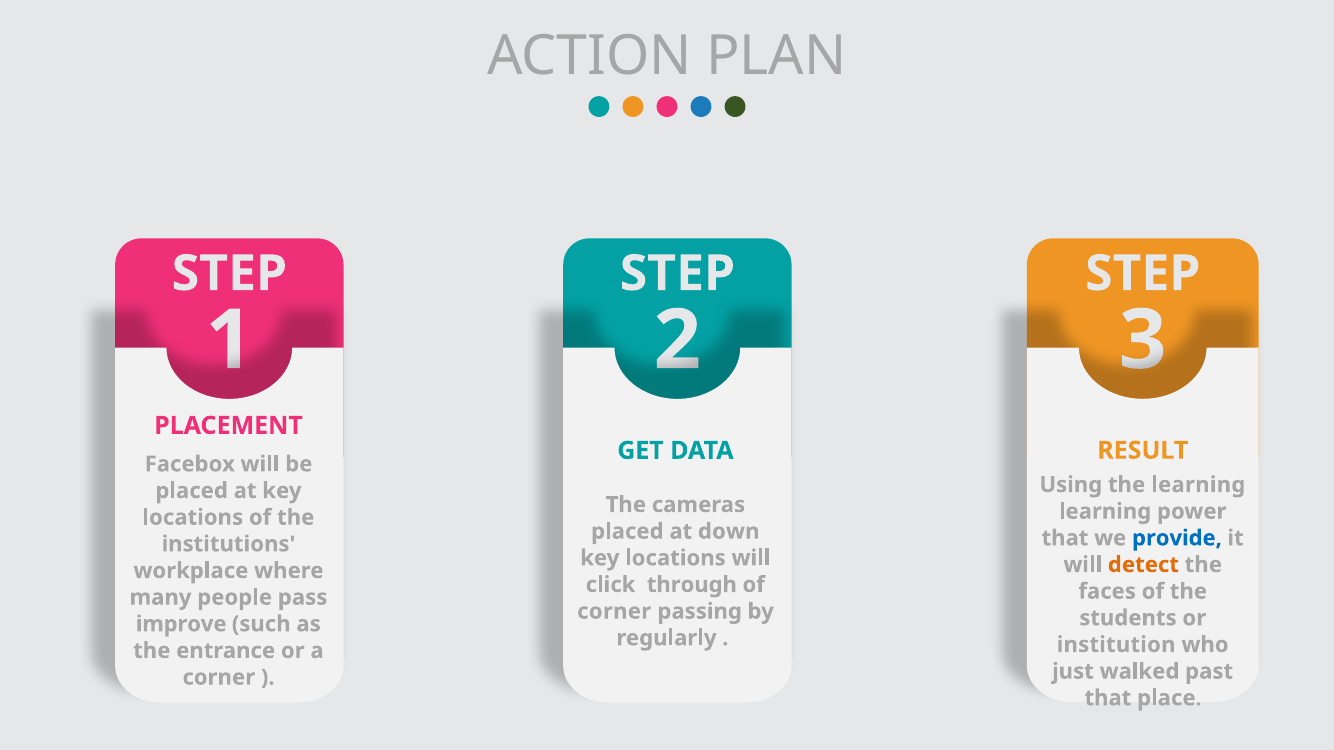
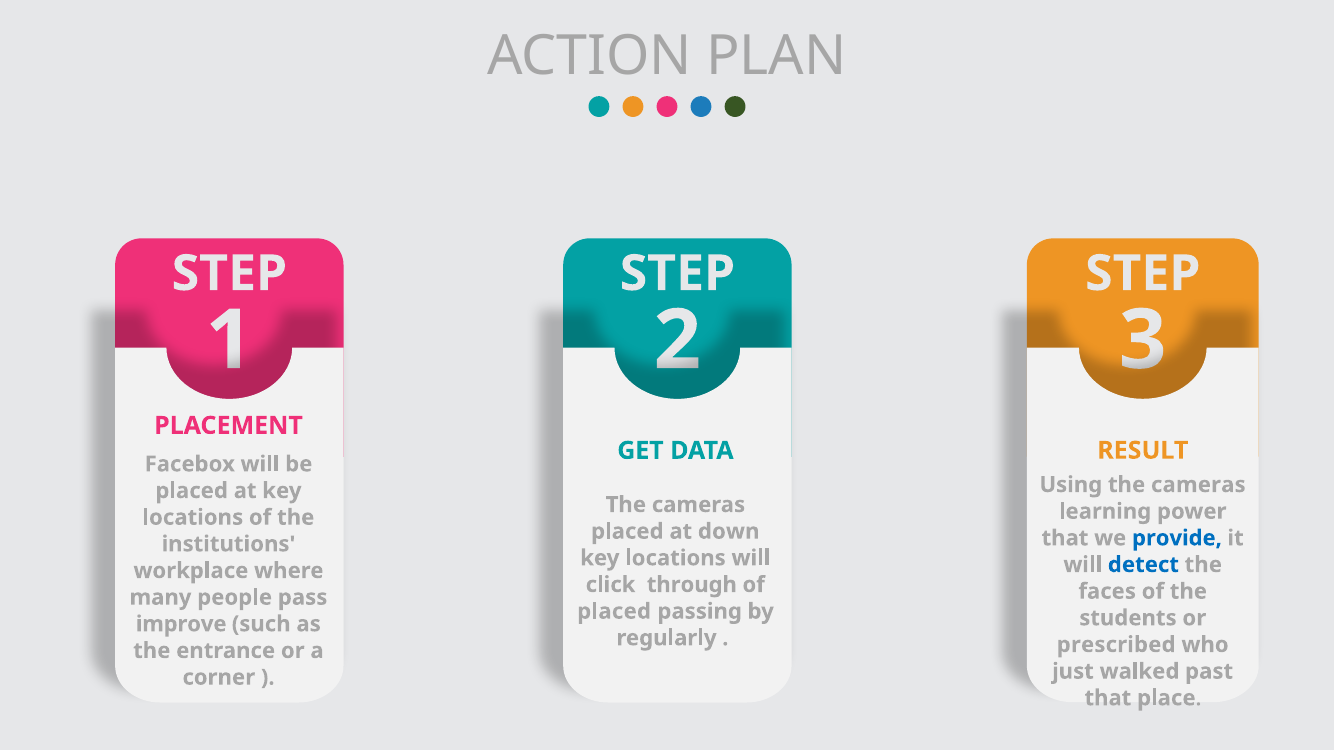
Using the learning: learning -> cameras (1198, 485)
detect colour: orange -> blue (1143, 565)
corner: corner -> placed (614, 612)
institution: institution -> prescribed (1116, 645)
